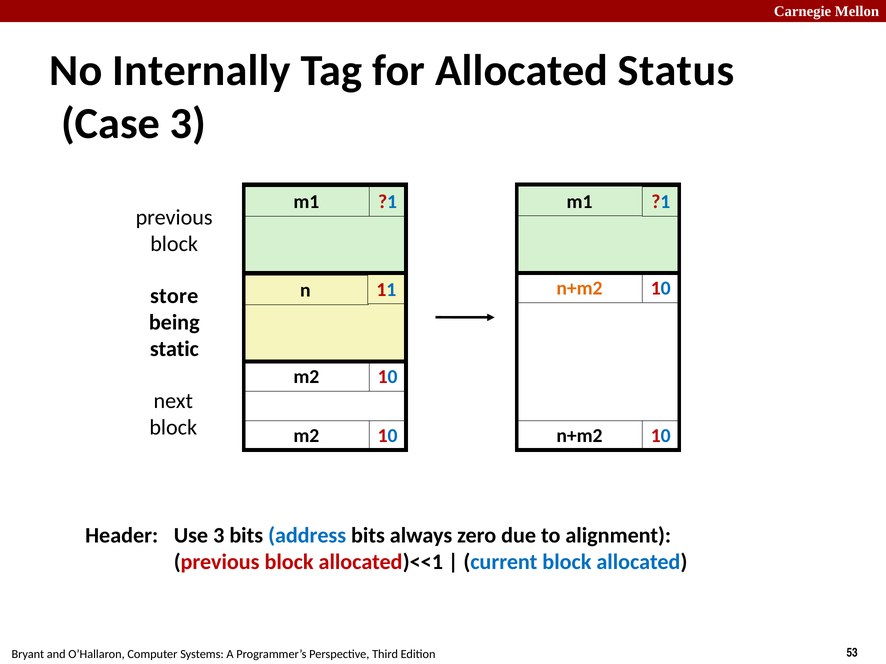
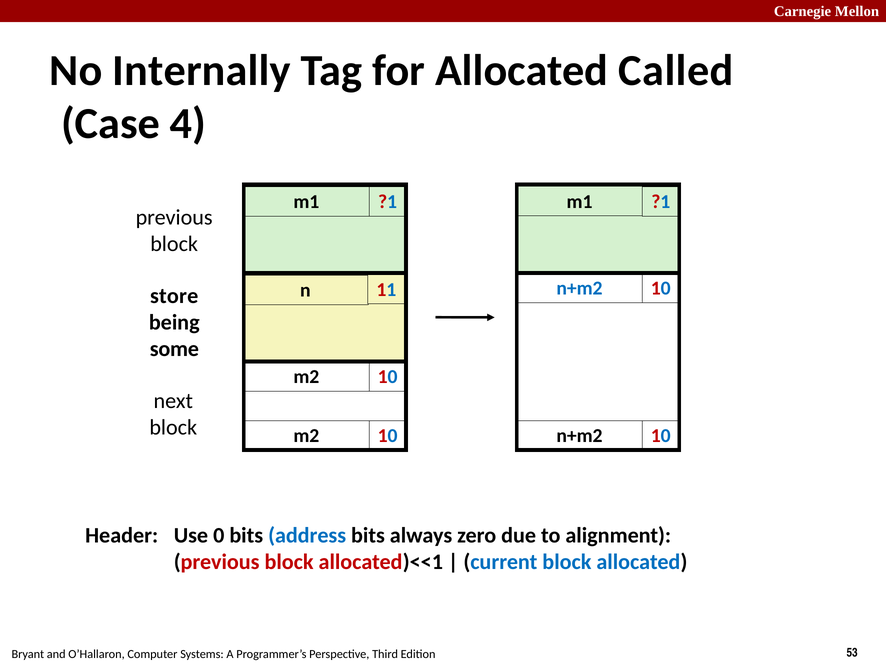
Status: Status -> Called (676, 71)
Case 3: 3 -> 4 (188, 124)
n+m2 colour: orange -> blue (580, 288)
static: static -> some (174, 349)
Use 3: 3 -> 0 (219, 536)
